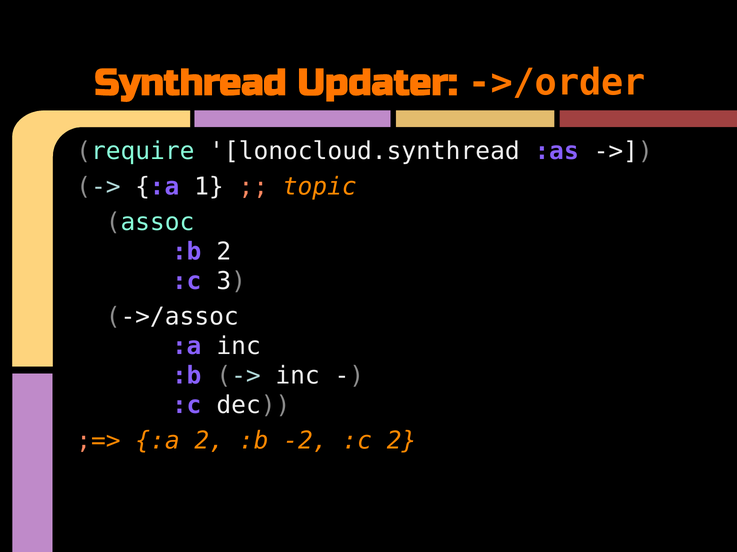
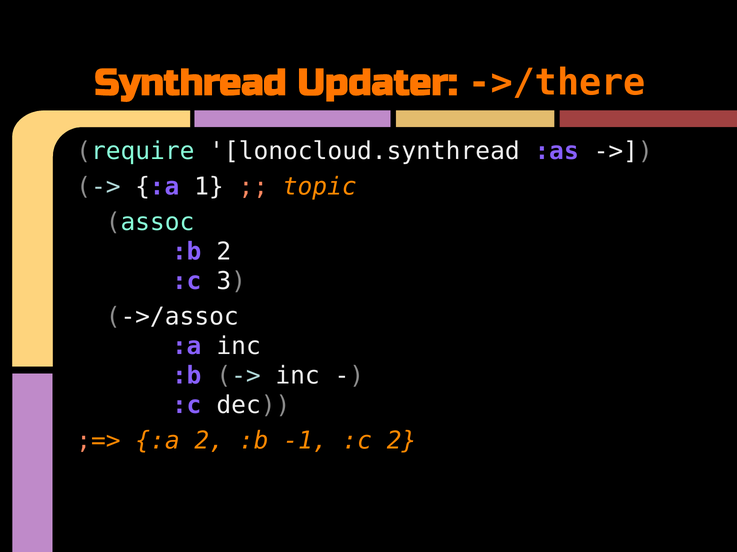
->/order: ->/order -> ->/there (557, 83)
-2: -2 -> -1 (305, 441)
